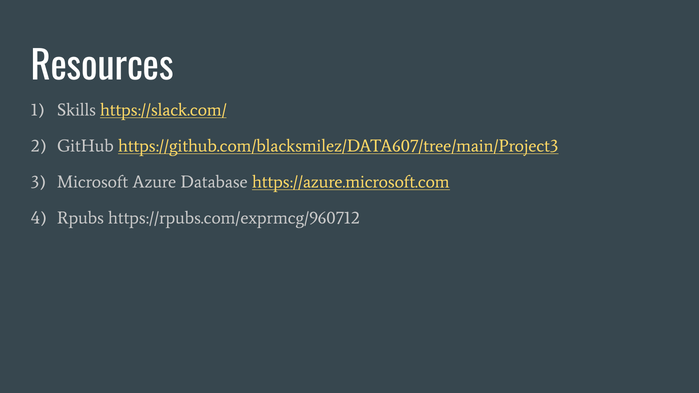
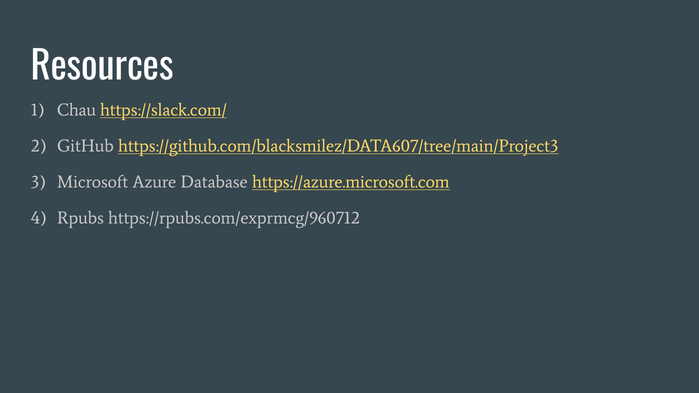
Skills: Skills -> Chau (76, 110)
